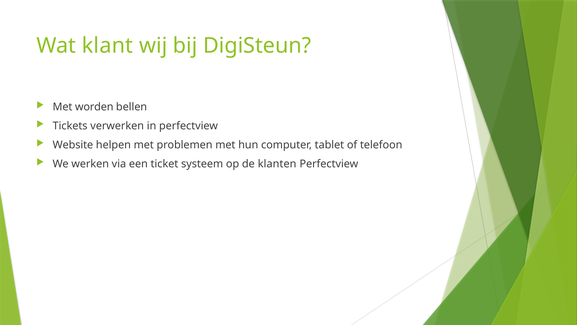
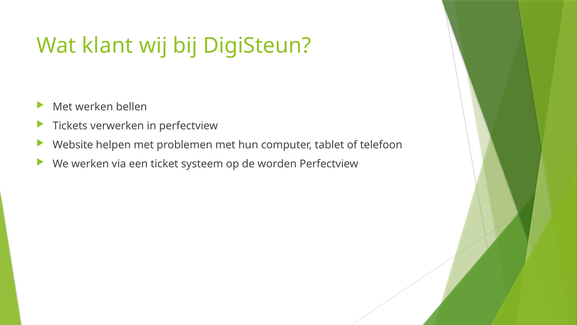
Met worden: worden -> werken (94, 107)
klanten: klanten -> worden (277, 164)
